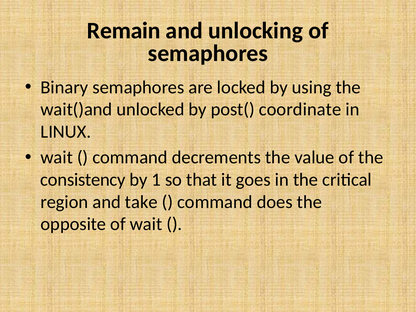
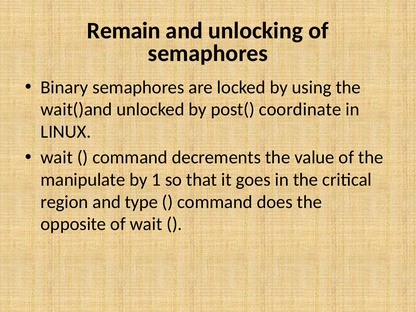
consistency: consistency -> manipulate (83, 180)
take: take -> type (141, 202)
